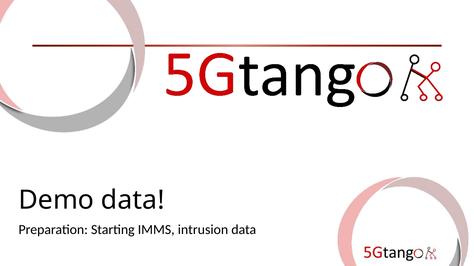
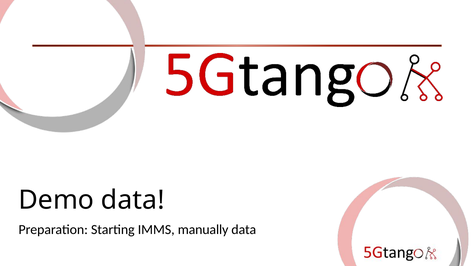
intrusion: intrusion -> manually (203, 230)
